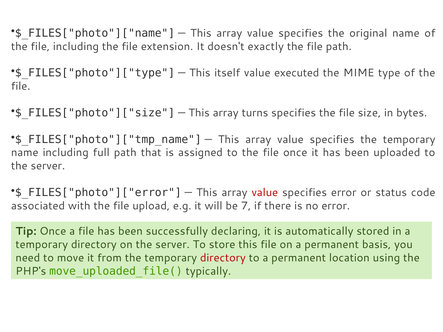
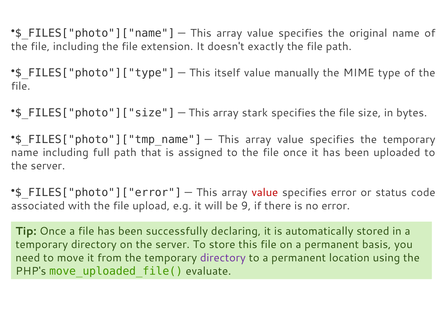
executed: executed -> manually (297, 73)
turns: turns -> stark (255, 113)
7: 7 -> 9 (246, 206)
directory colour: red -> purple (223, 258)
typically: typically -> evaluate (208, 271)
